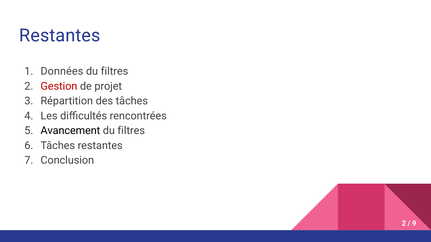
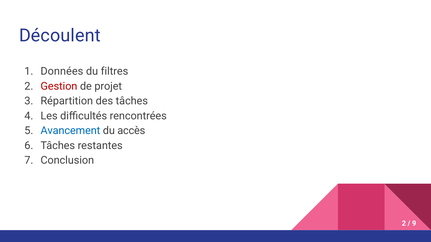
Restantes: Restantes -> Découlent (60, 36)
Avancement colour: black -> blue (70, 131)
filtres: filtres -> accès (131, 131)
